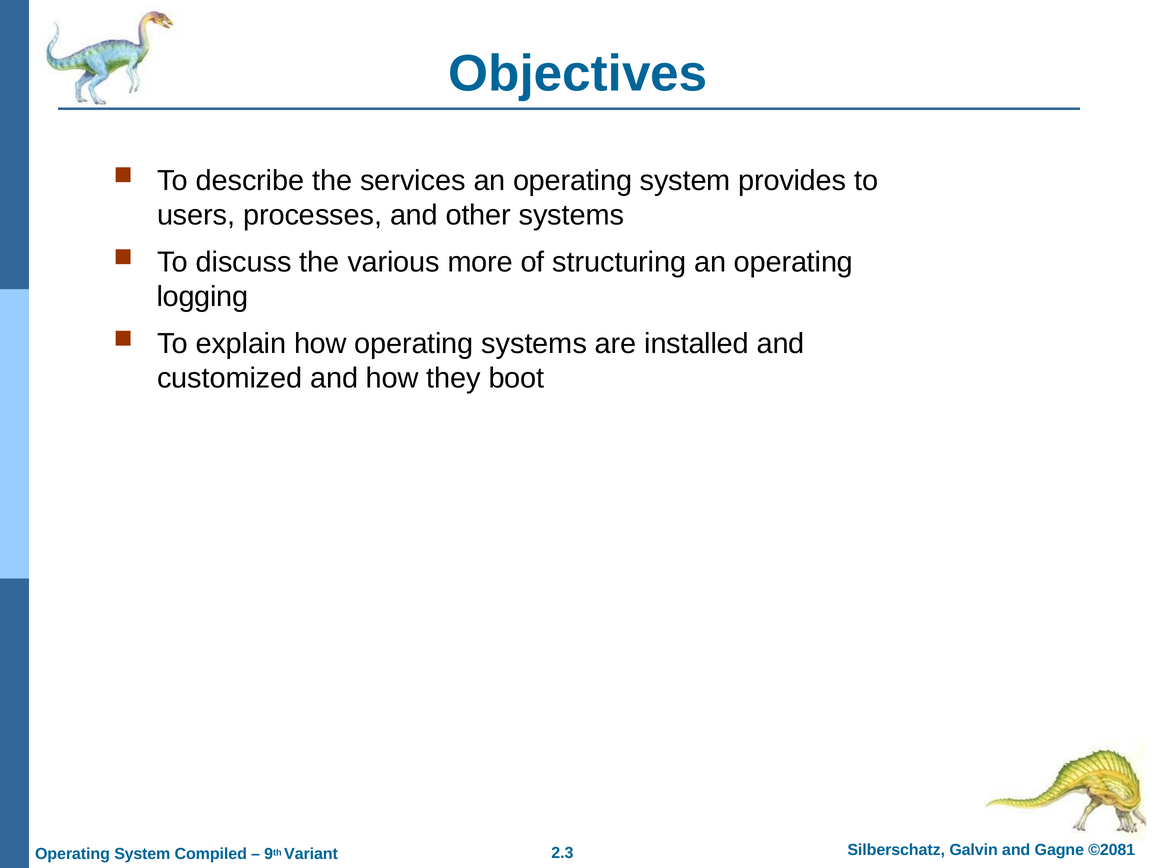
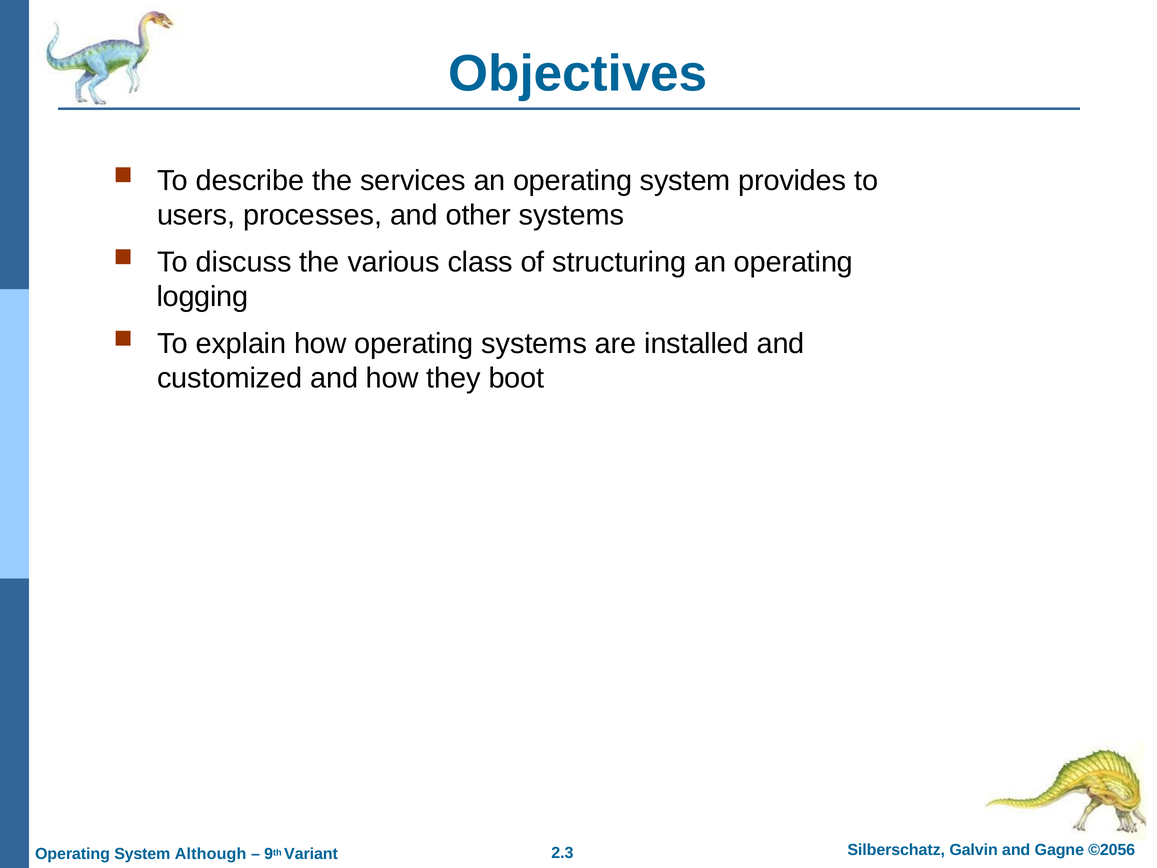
more: more -> class (480, 262)
©2081: ©2081 -> ©2056 (1112, 850)
Compiled: Compiled -> Although (211, 854)
